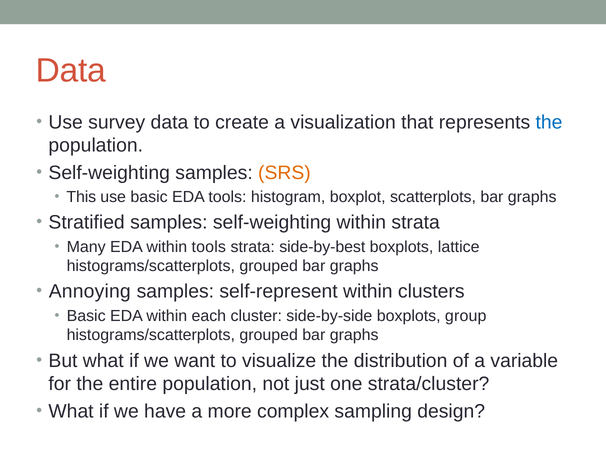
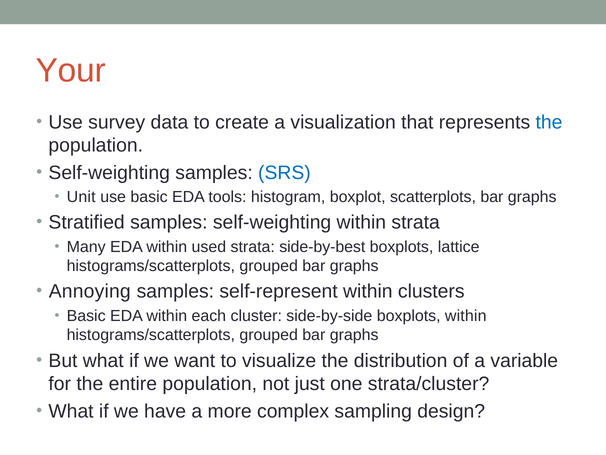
Data: Data -> Your (71, 71)
SRS colour: orange -> blue (284, 173)
This: This -> Unit (81, 197)
within tools: tools -> used (209, 247)
boxplots group: group -> within (466, 316)
